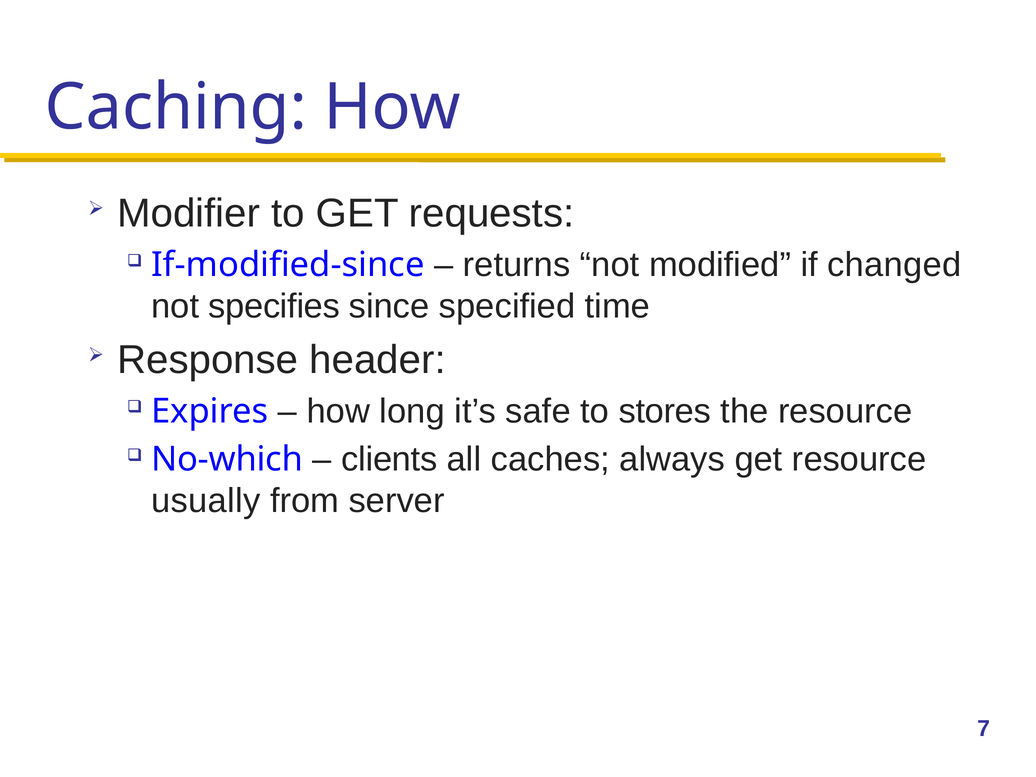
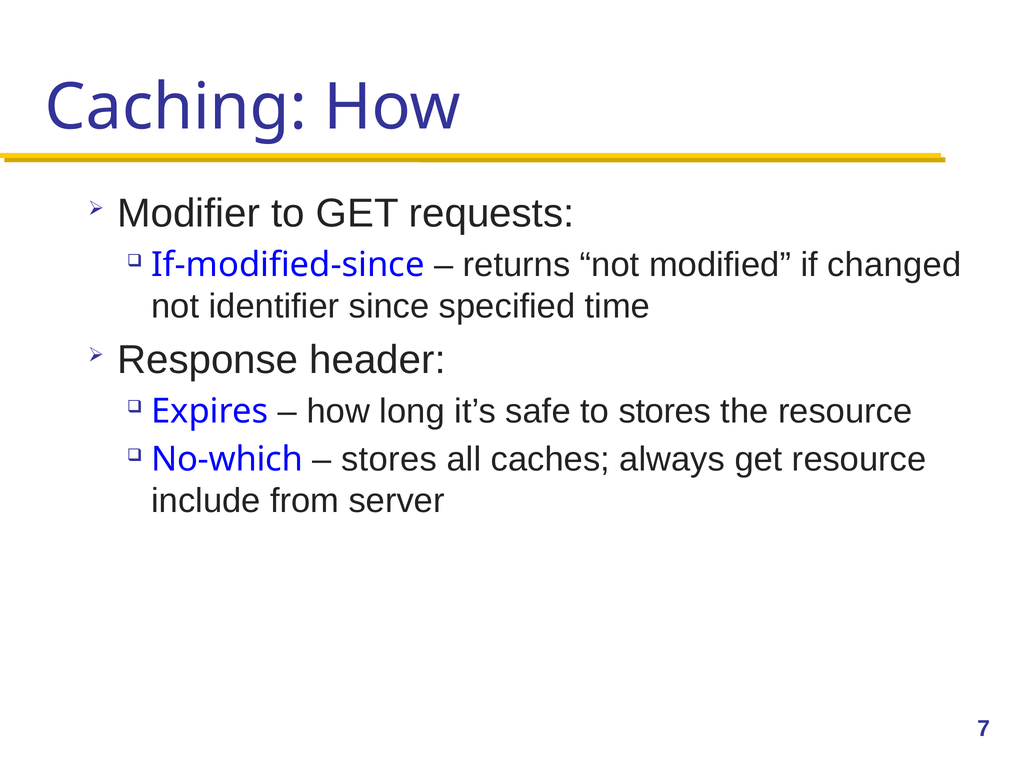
specifies: specifies -> identifier (274, 306)
clients: clients -> stores (389, 459)
usually: usually -> include (206, 501)
